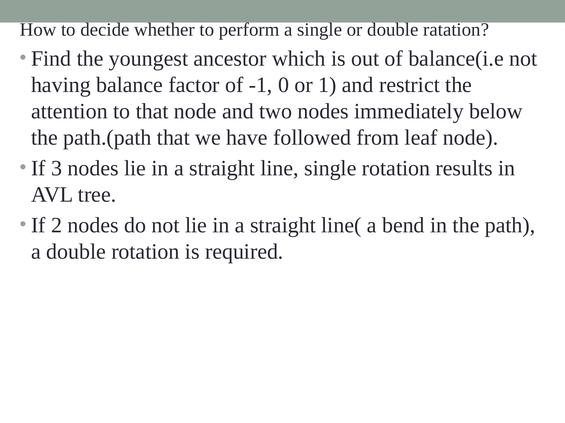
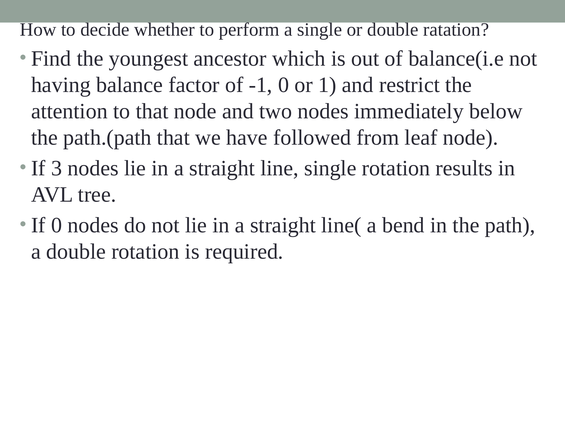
If 2: 2 -> 0 (57, 226)
